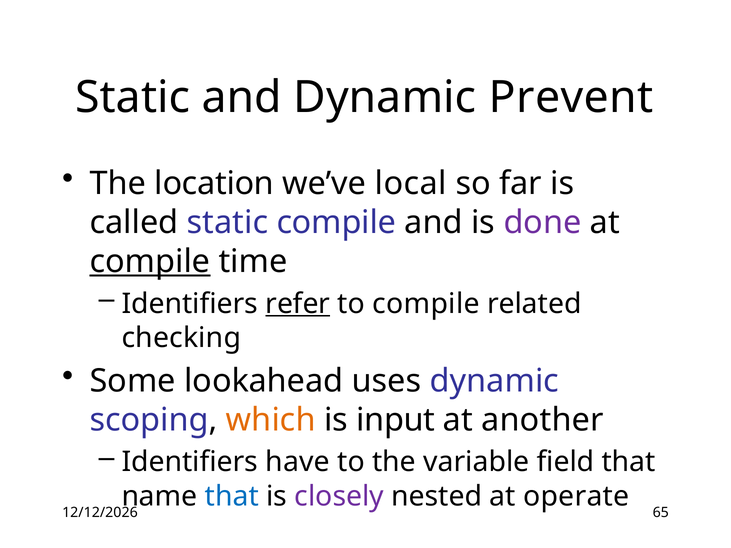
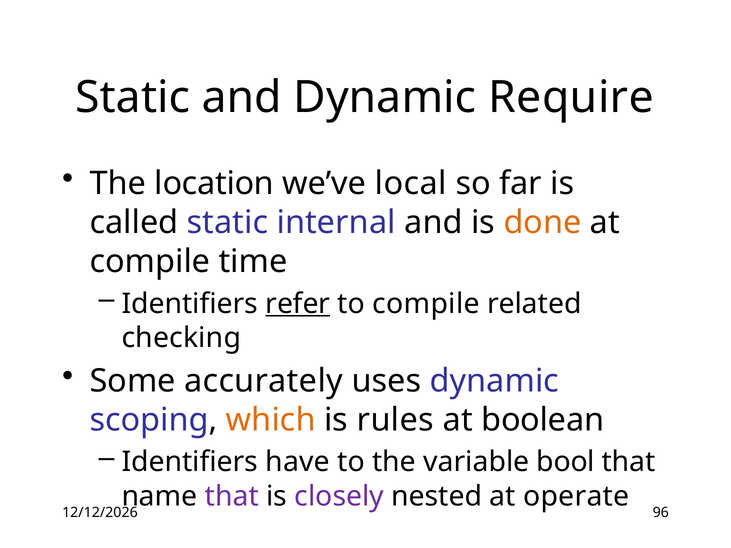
Prevent: Prevent -> Require (571, 98)
static compile: compile -> internal (336, 223)
done colour: purple -> orange (543, 223)
compile underline: present -> none (150, 262)
lookahead: lookahead -> accurately (263, 381)
input: input -> rules (395, 420)
another: another -> boolean (543, 420)
field: field -> bool (566, 462)
that colour: blue -> purple (232, 496)
65: 65 -> 96 (661, 513)
